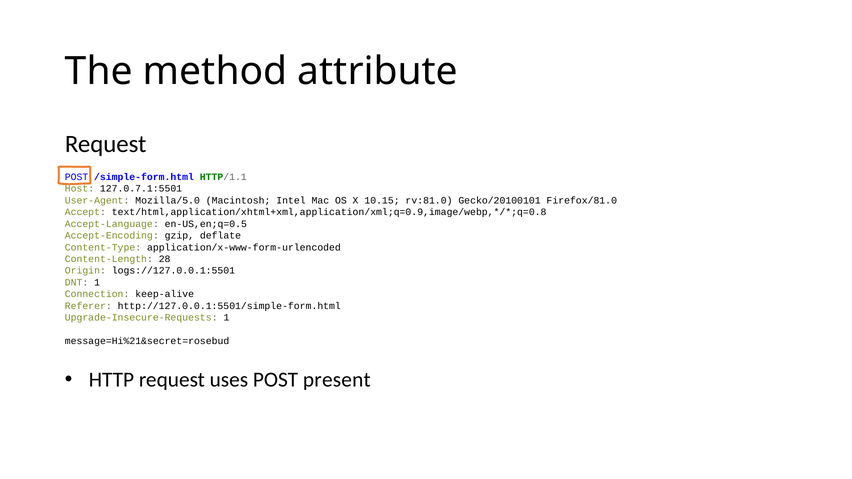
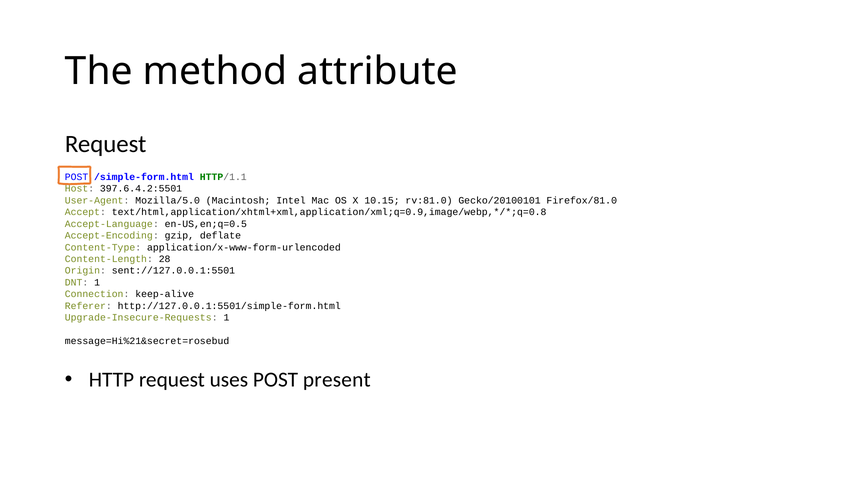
127.0.7.1:5501: 127.0.7.1:5501 -> 397.6.4.2:5501 (141, 189)
logs://127.0.0.1:5501: logs://127.0.0.1:5501 -> sent://127.0.0.1:5501 (173, 271)
